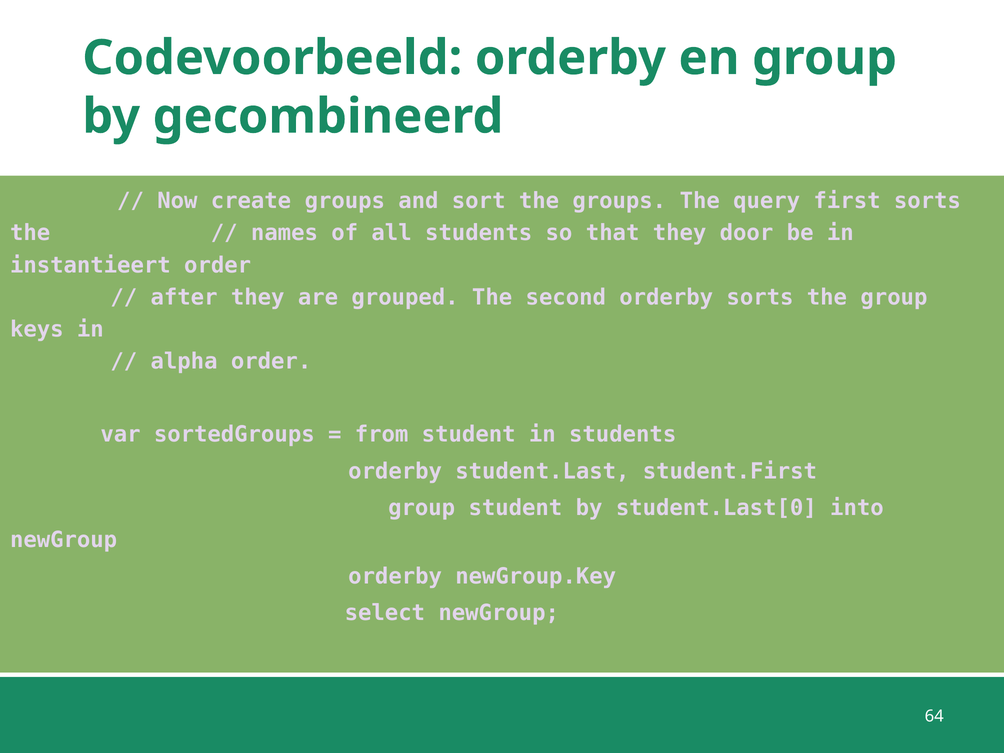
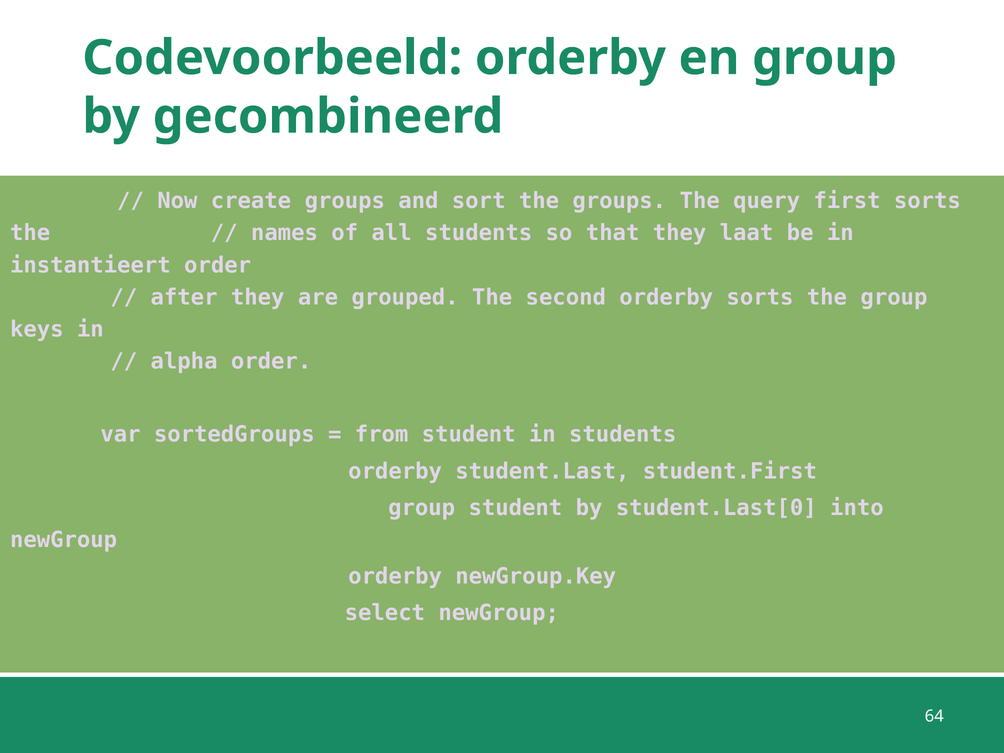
door: door -> laat (746, 233)
